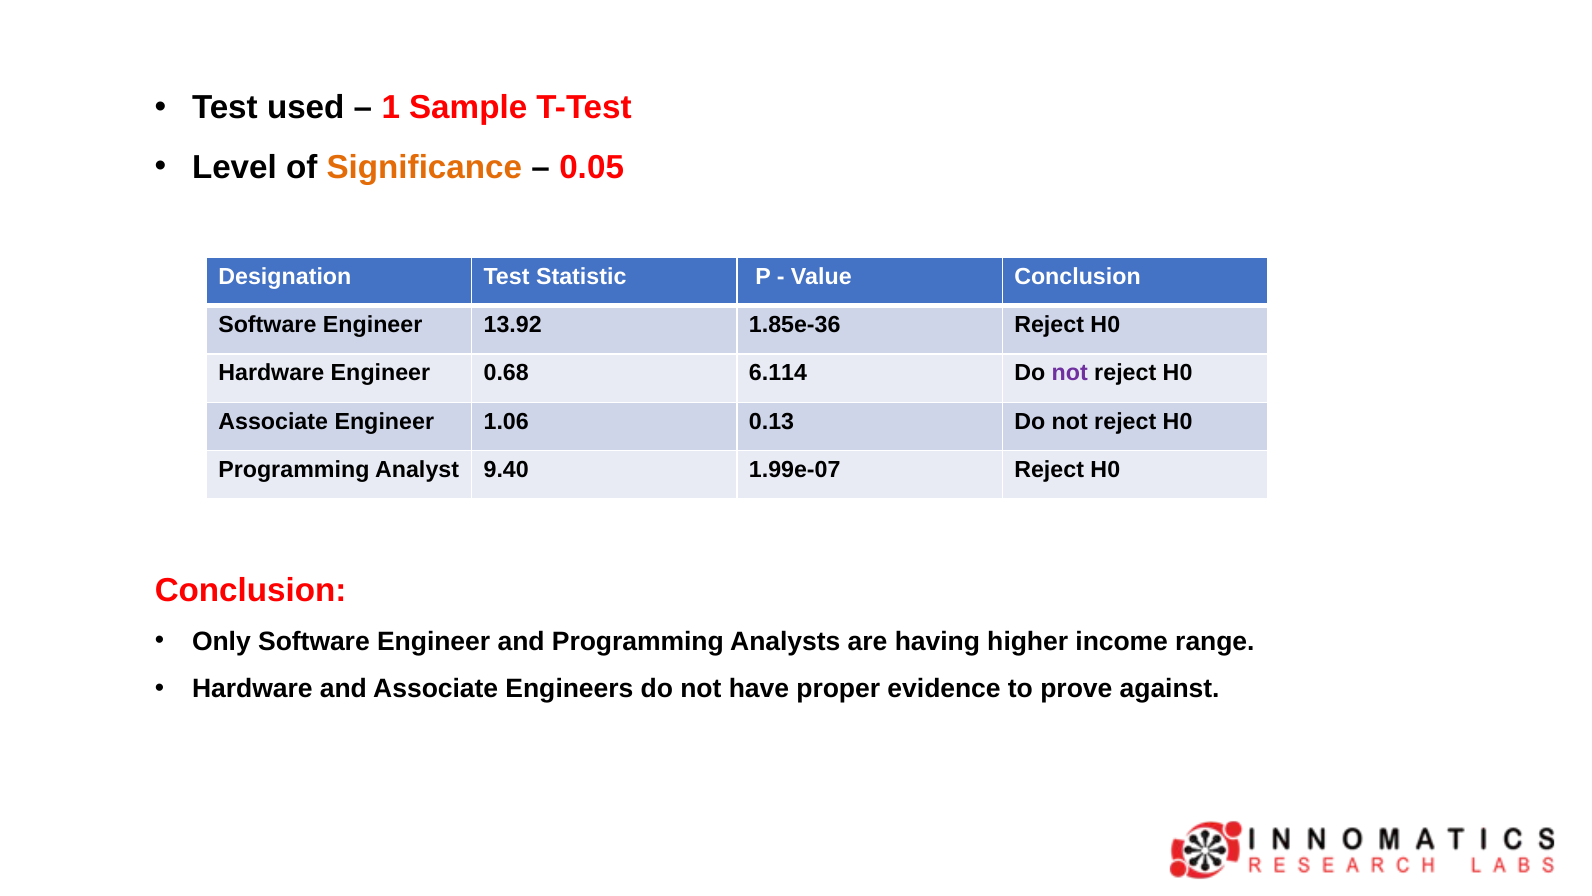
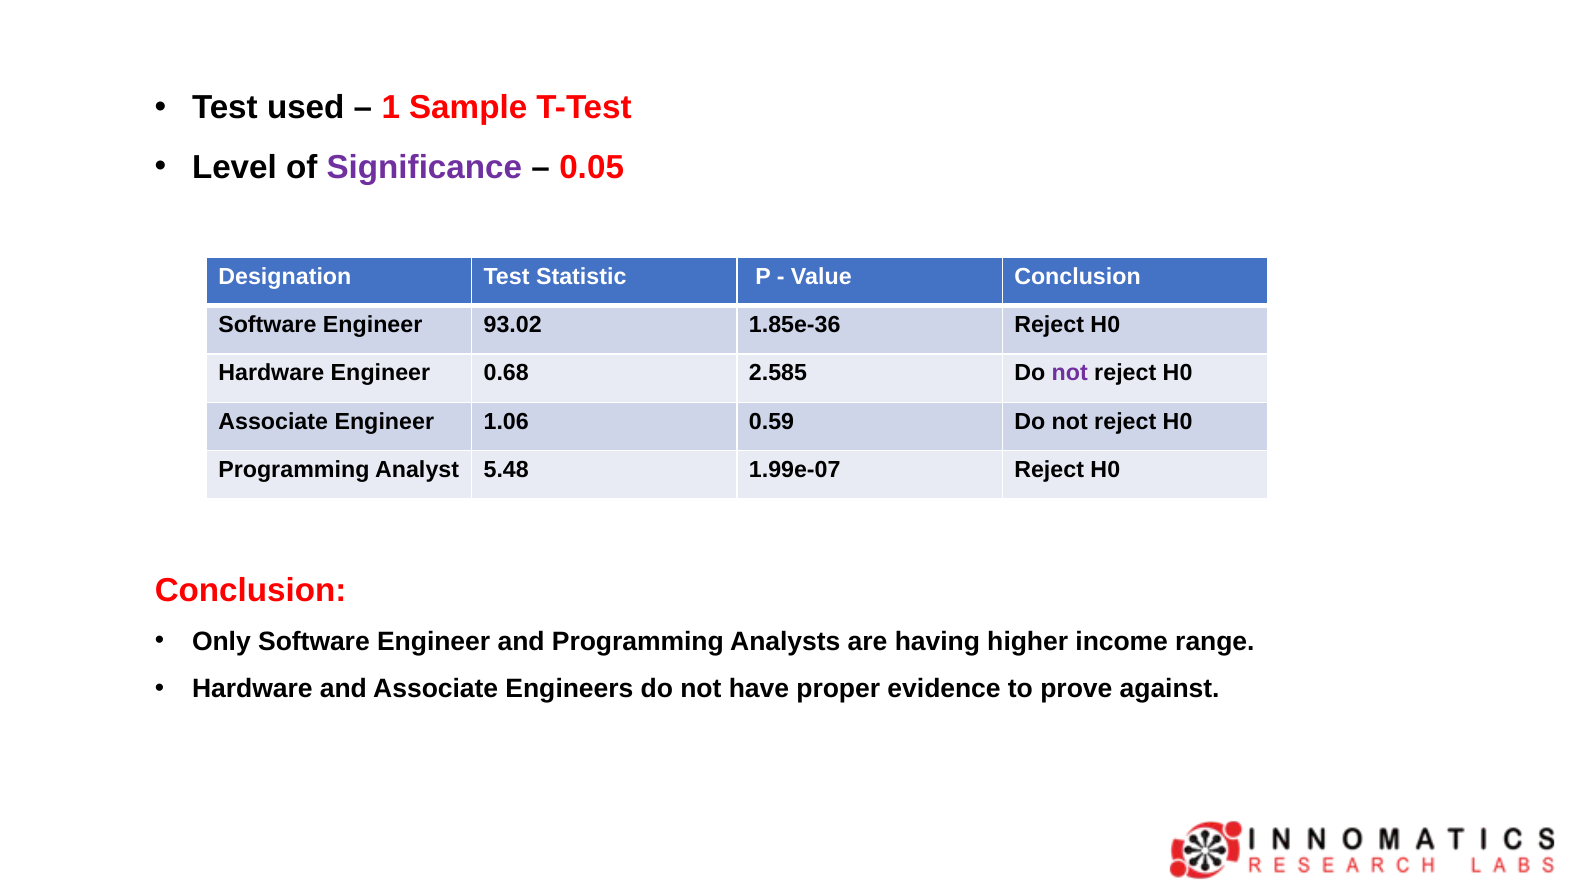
Significance colour: orange -> purple (424, 168)
13.92: 13.92 -> 93.02 (513, 325)
6.114: 6.114 -> 2.585 (778, 373)
0.13: 0.13 -> 0.59 (772, 421)
9.40: 9.40 -> 5.48 (506, 470)
